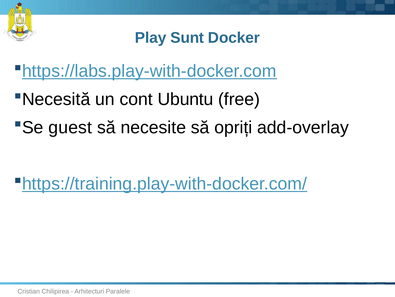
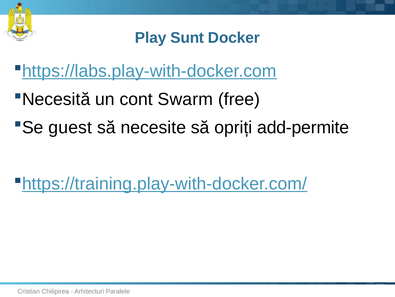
Ubuntu: Ubuntu -> Swarm (185, 99)
add-overlay: add-overlay -> add-permite (303, 127)
